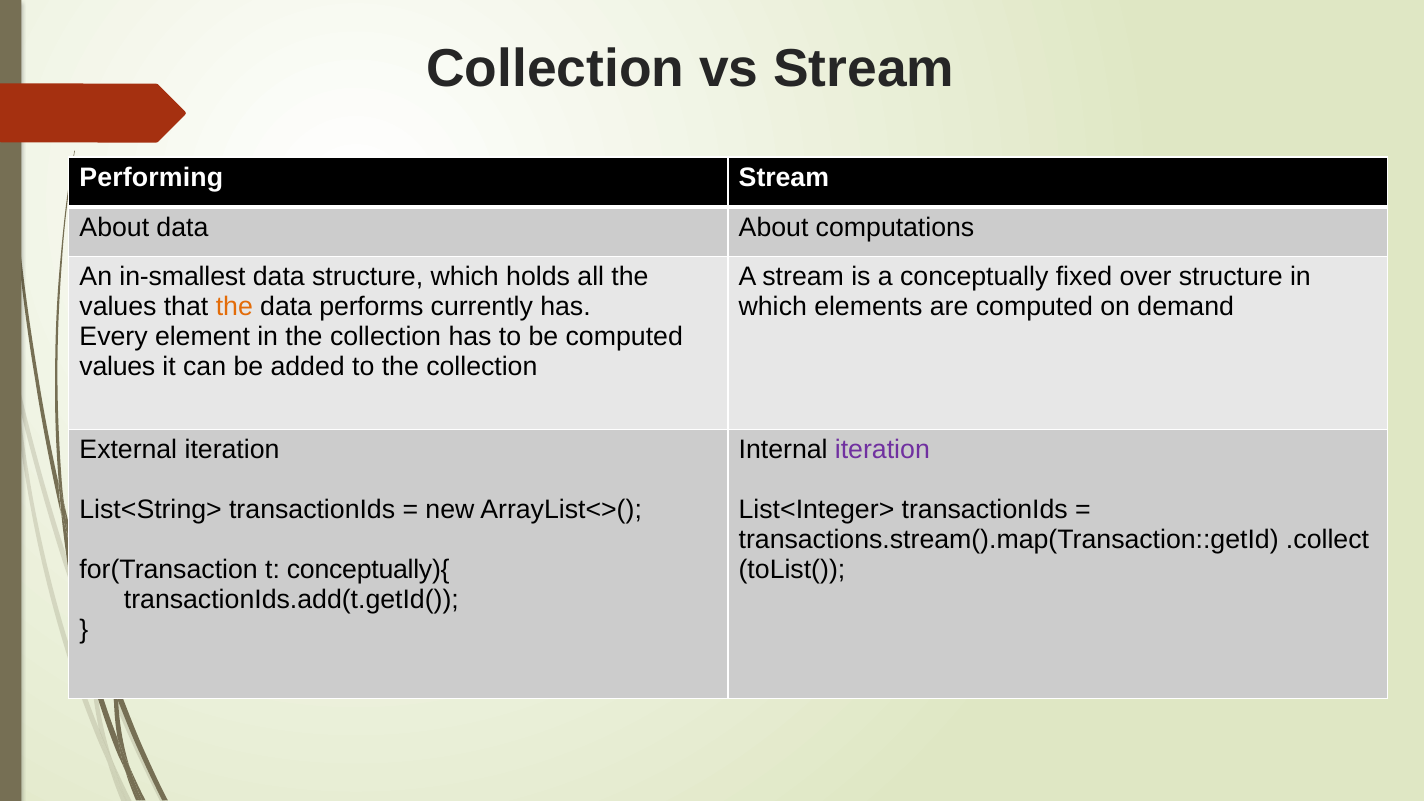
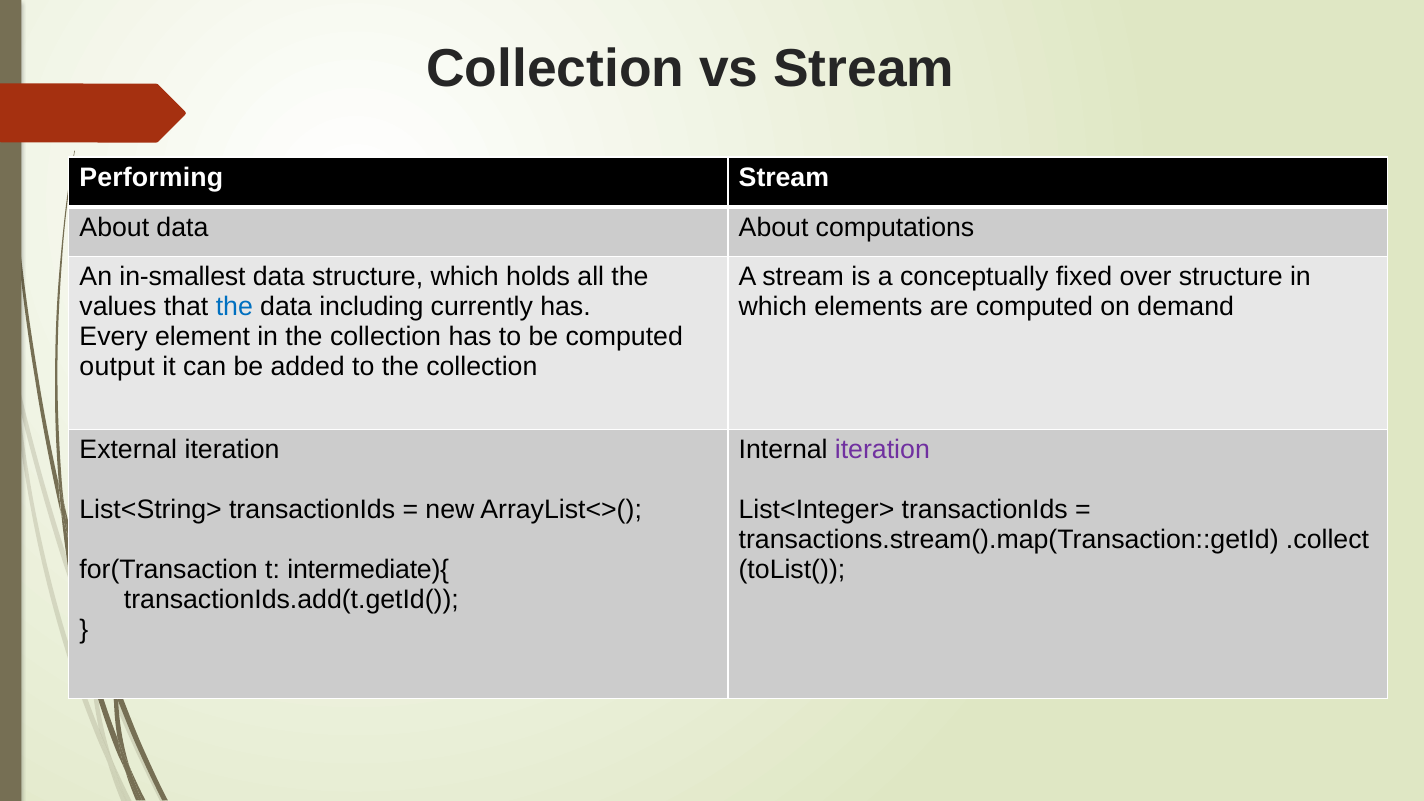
the colour: orange -> blue (234, 307)
performs: performs -> including (371, 307)
values: values -> output (117, 367)
conceptually){: conceptually){ -> intermediate){ (368, 570)
